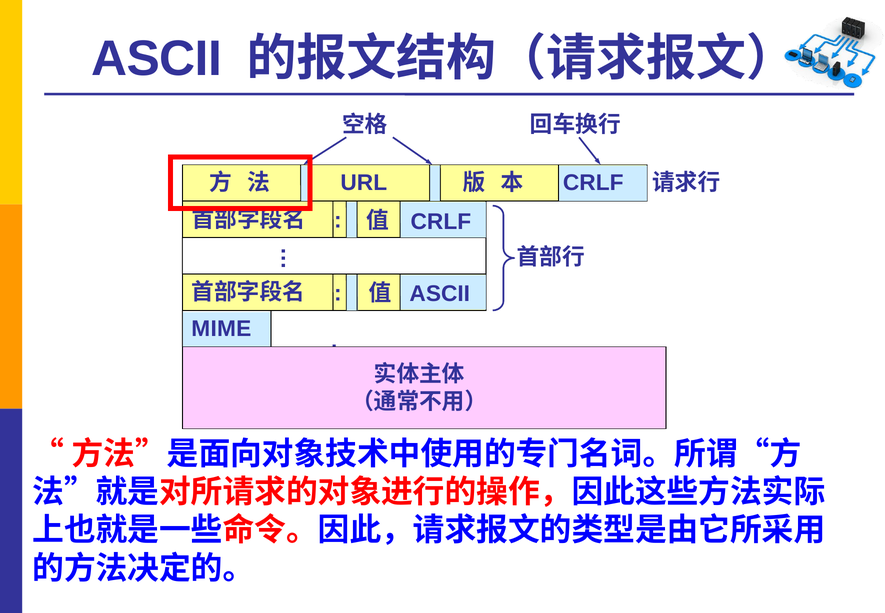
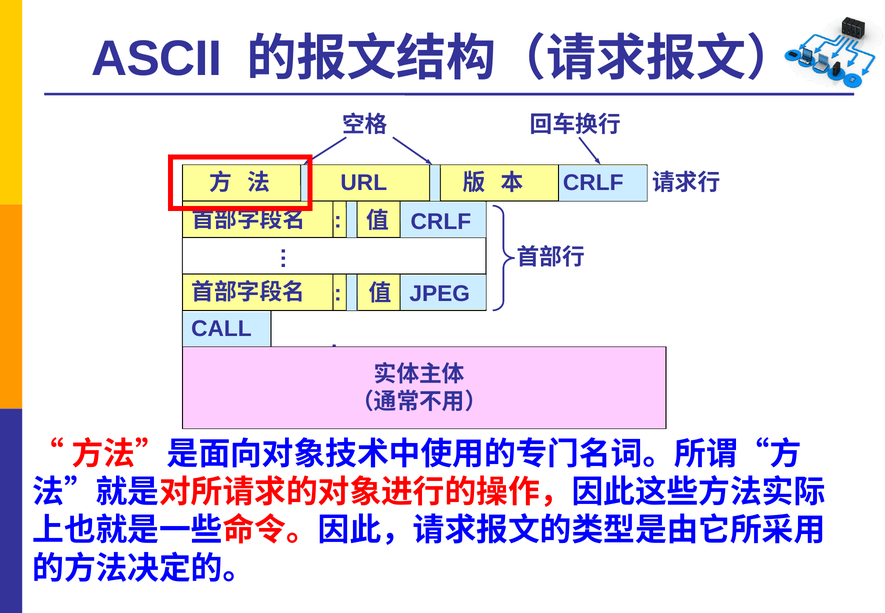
ASCII: ASCII -> JPEG (440, 294)
MIME: MIME -> CALL (221, 329)
